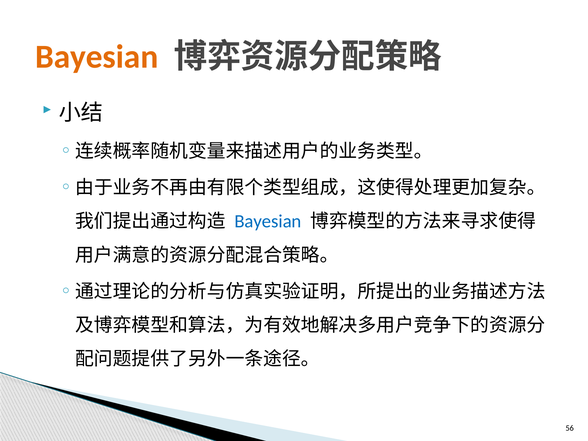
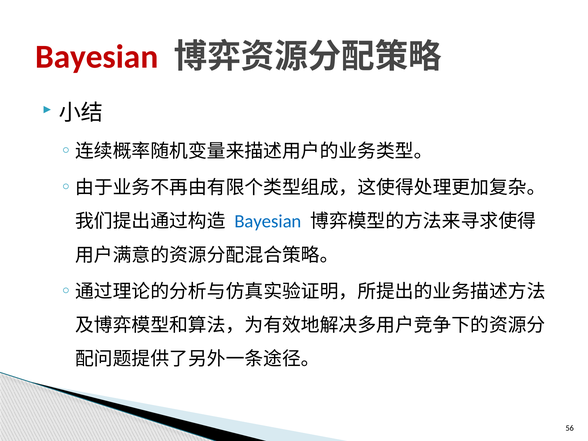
Bayesian colour: orange -> red (97, 57)
